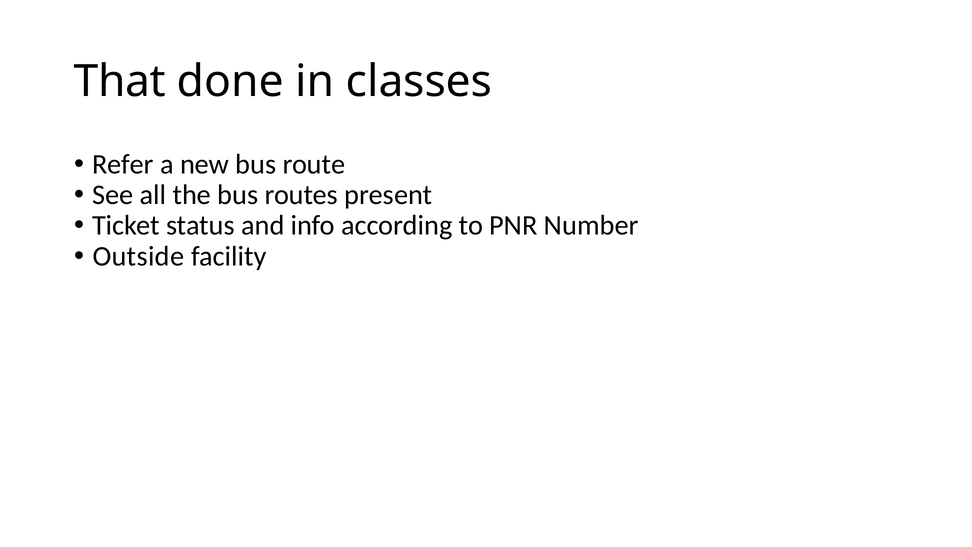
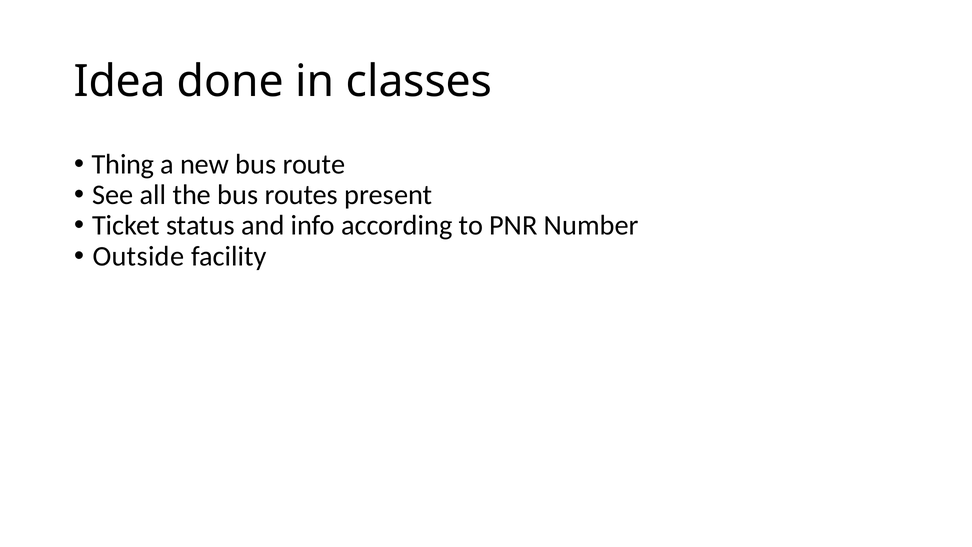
That: That -> Idea (120, 82)
Refer: Refer -> Thing (123, 164)
